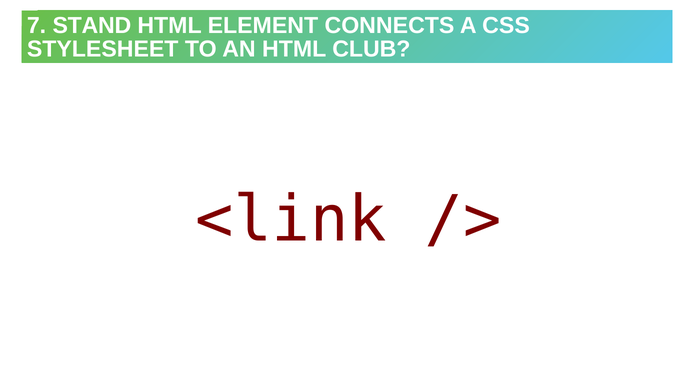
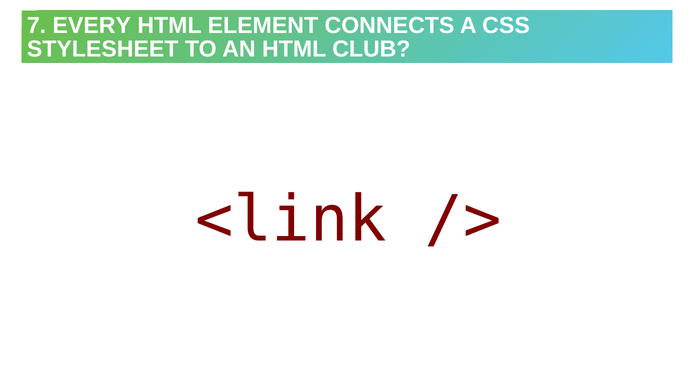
STAND: STAND -> EVERY (92, 25)
